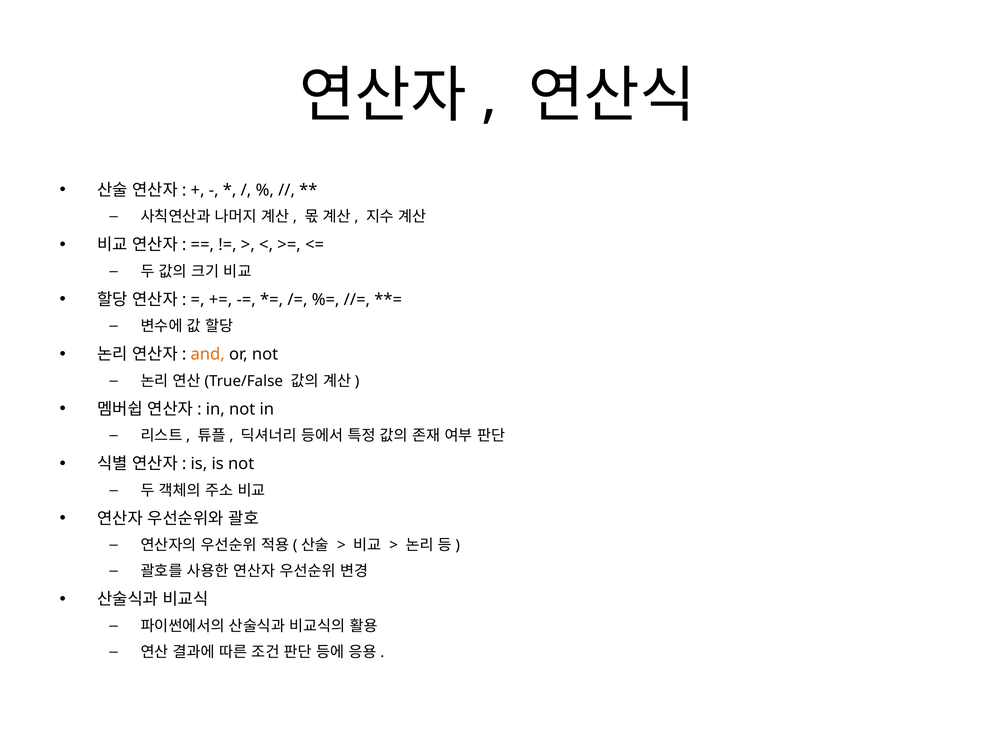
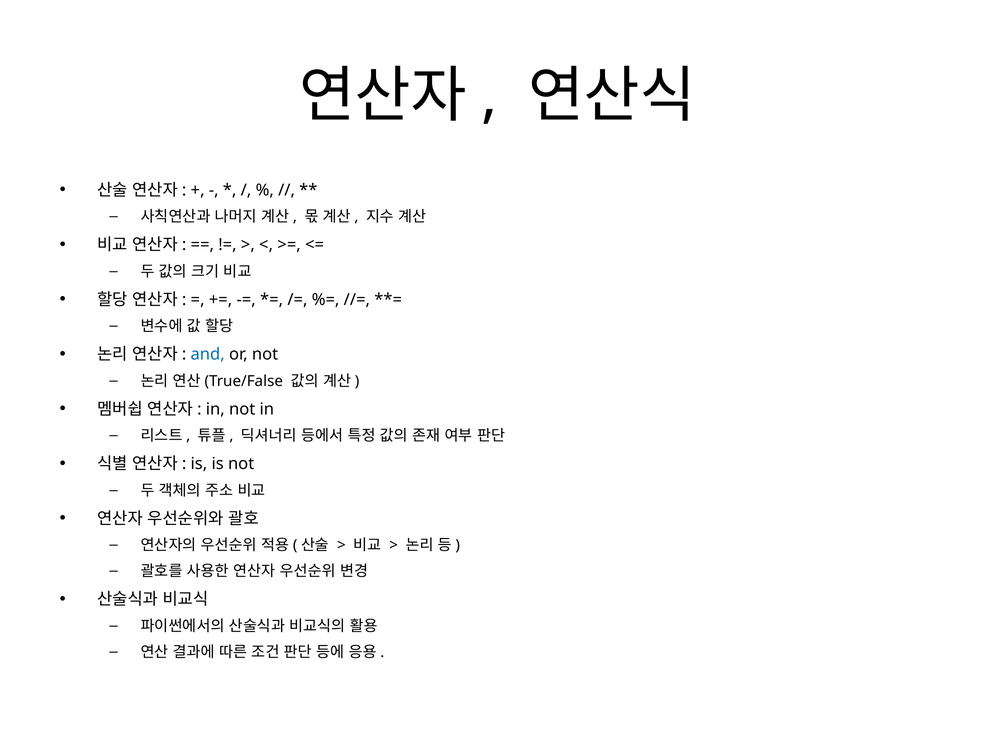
and colour: orange -> blue (208, 354)
